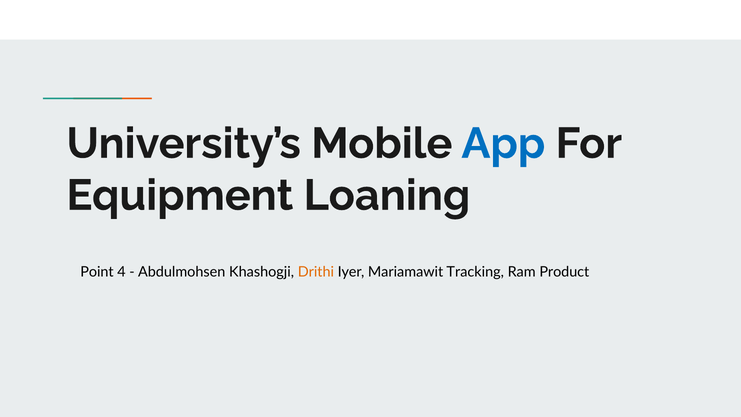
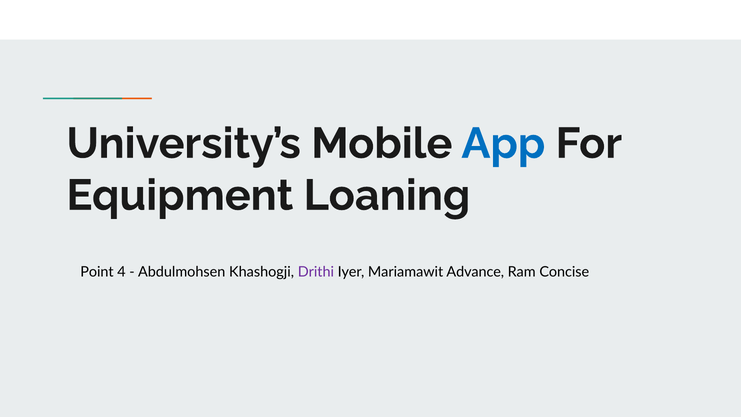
Drithi colour: orange -> purple (316, 272)
Tracking: Tracking -> Advance (475, 272)
Product: Product -> Concise (564, 272)
